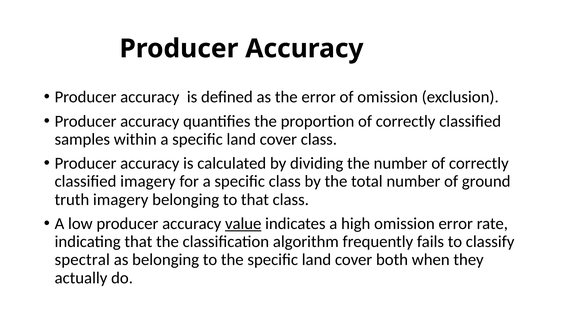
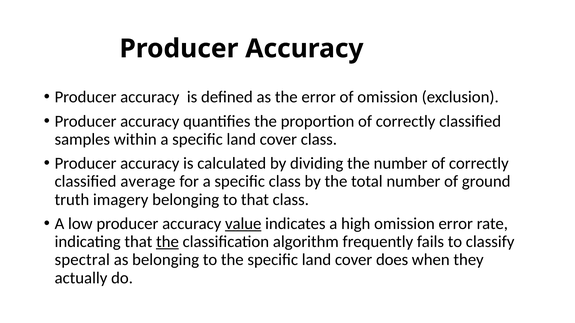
classified imagery: imagery -> average (148, 182)
the underline: none -> present (167, 242)
both: both -> does (392, 260)
